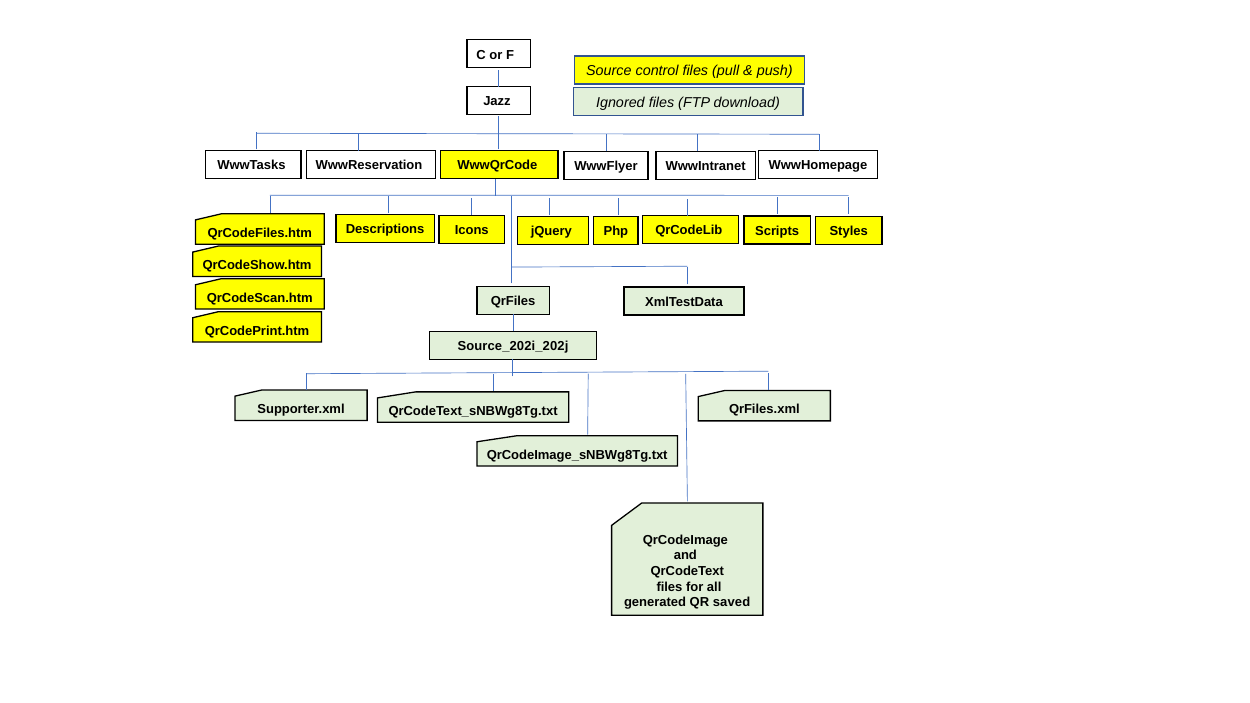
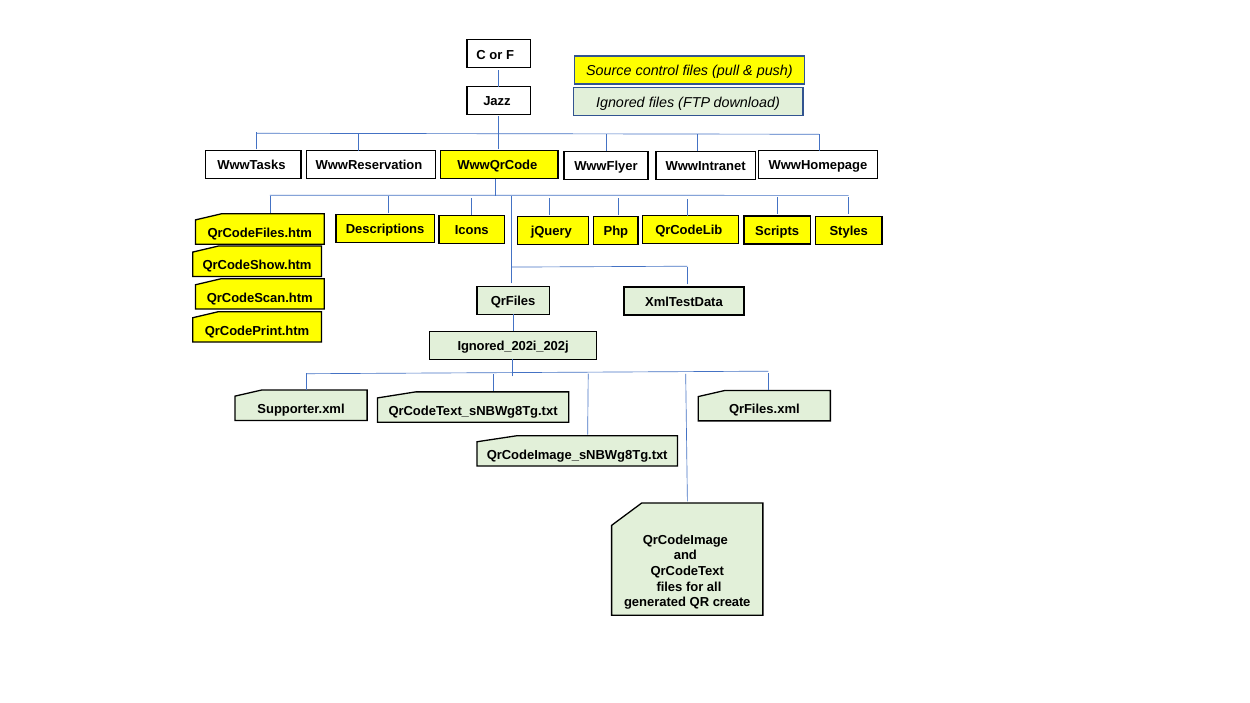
Source_202i_202j: Source_202i_202j -> Ignored_202i_202j (513, 346)
saved: saved -> create (732, 603)
